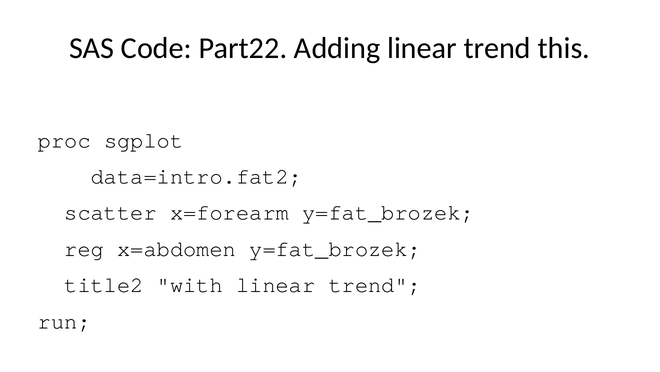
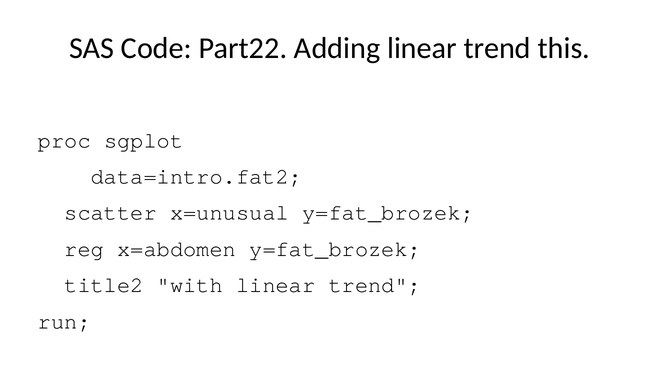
x=forearm: x=forearm -> x=unusual (229, 212)
